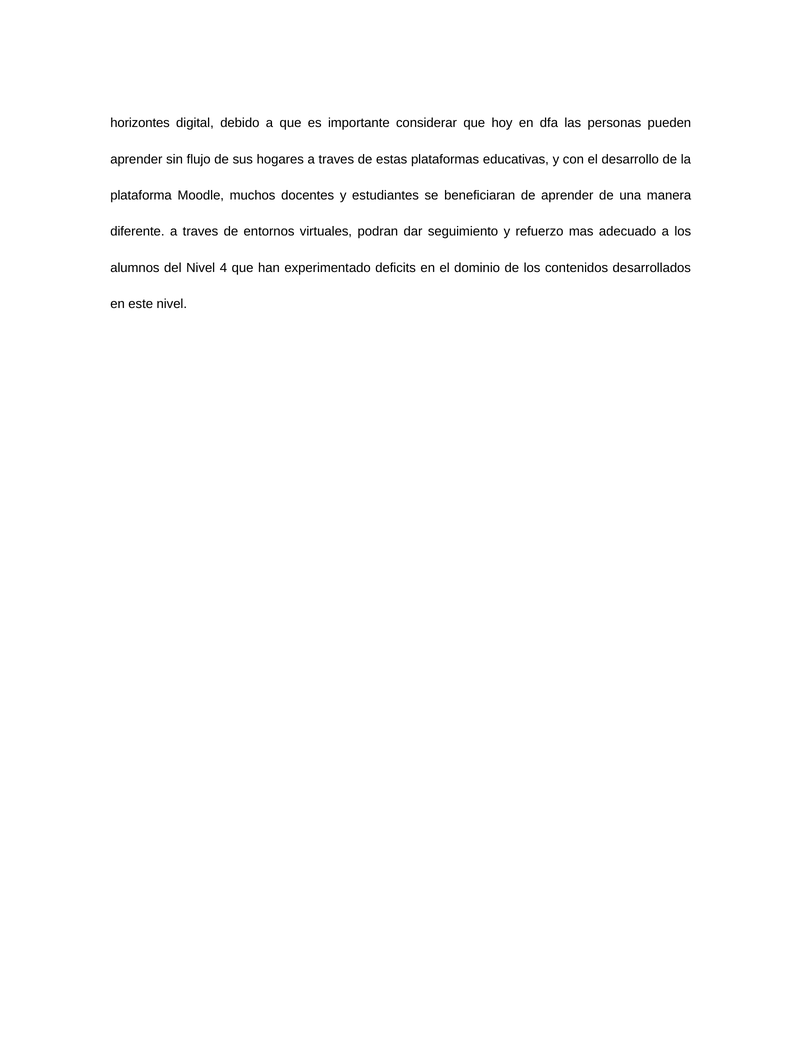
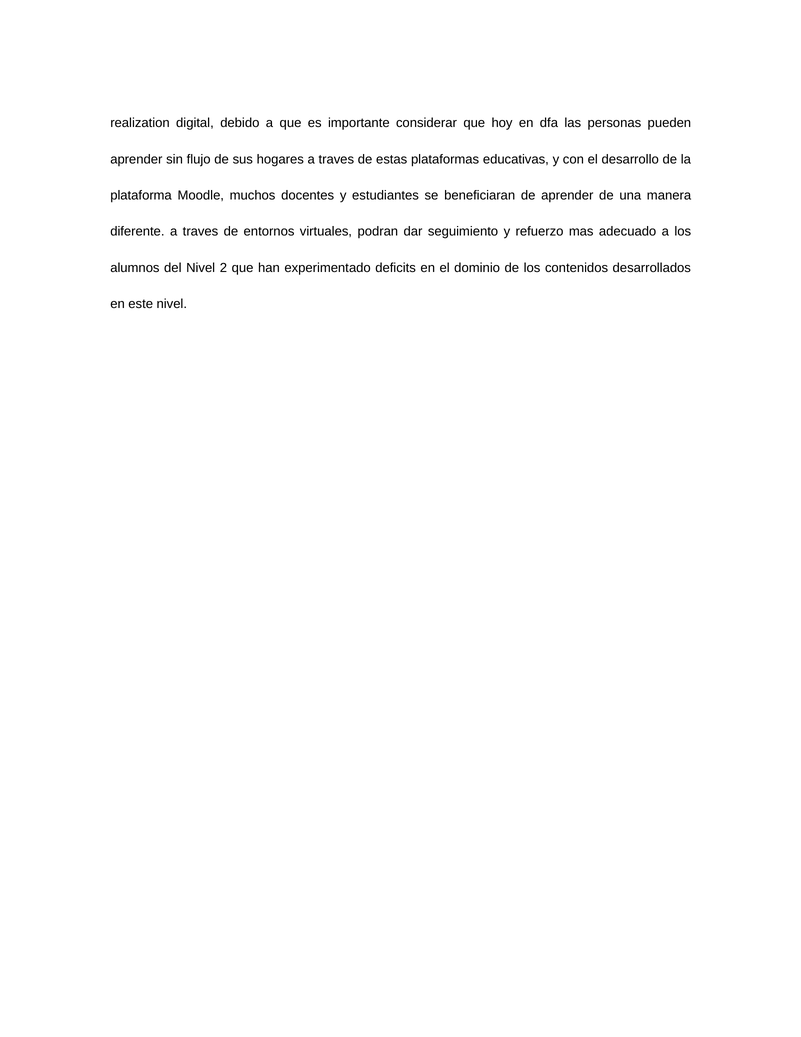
horizontes: horizontes -> realization (140, 123)
4: 4 -> 2 (223, 268)
